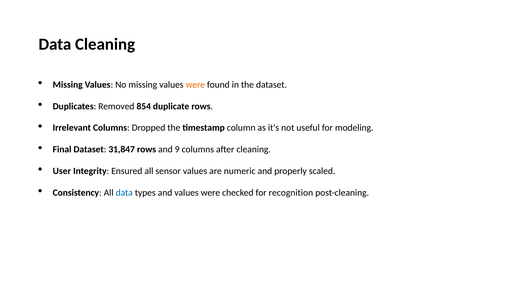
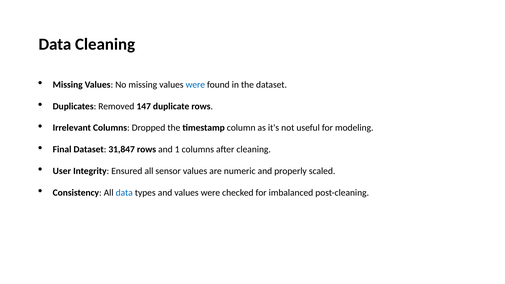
were colour: orange -> blue (195, 85)
854: 854 -> 147 (144, 106)
9: 9 -> 1 (177, 150)
recognition: recognition -> imbalanced (291, 193)
